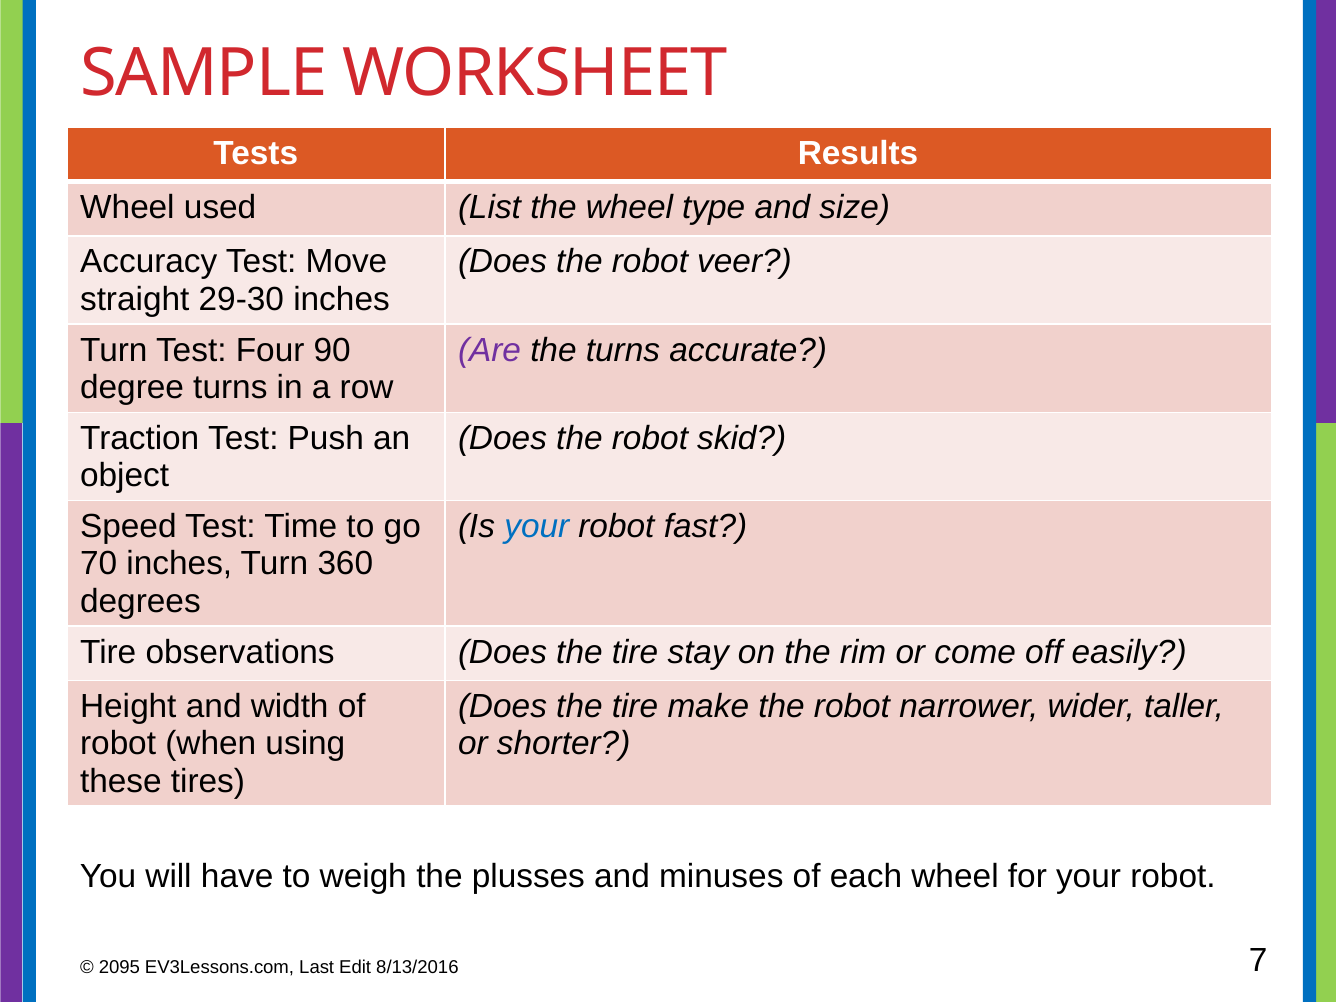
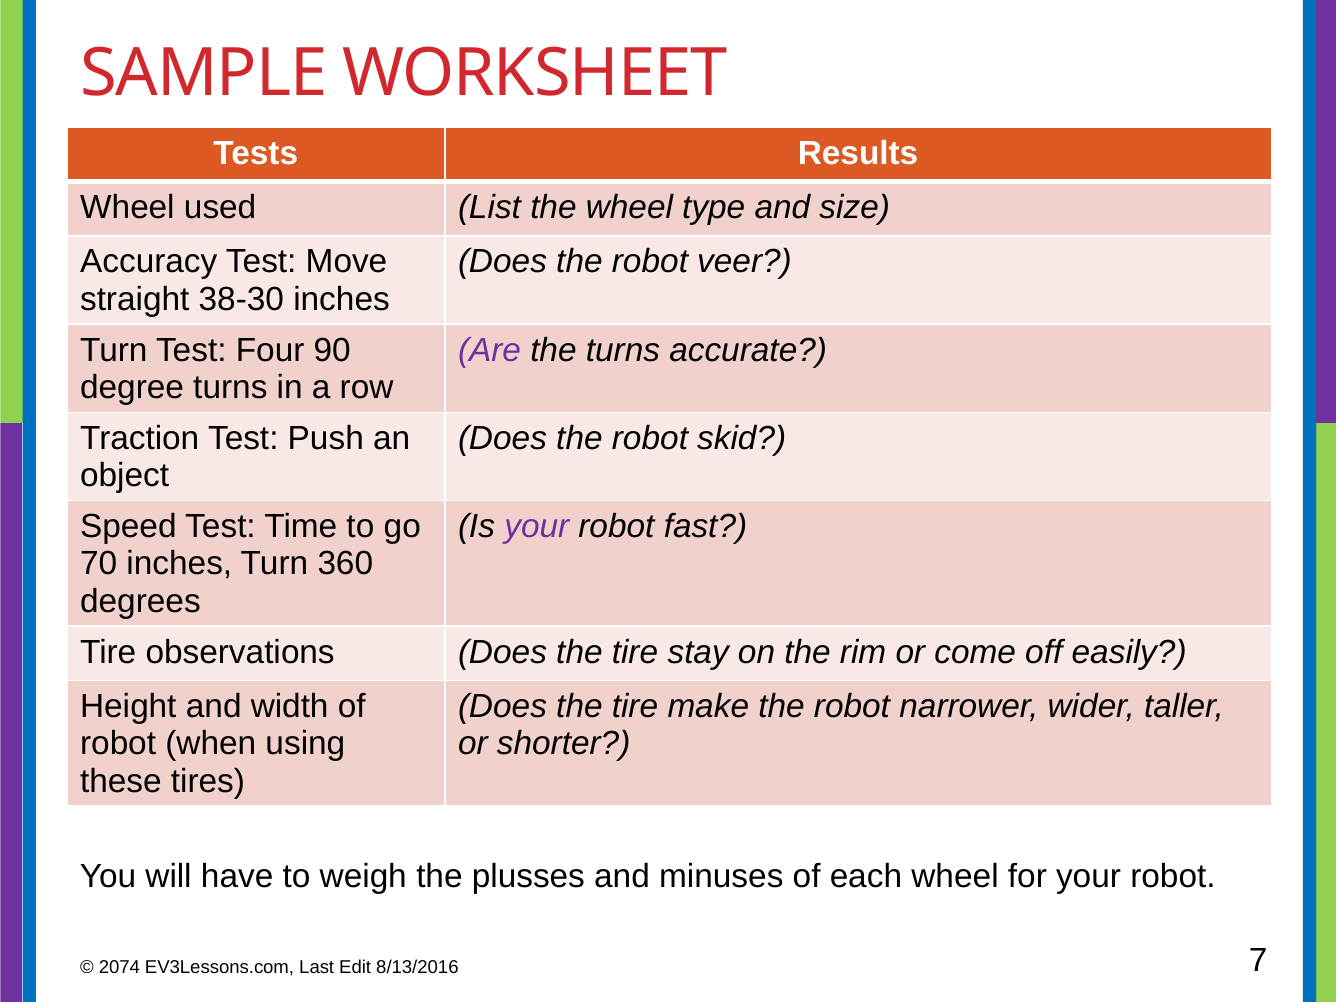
29-30: 29-30 -> 38-30 (241, 299)
your colour: blue -> purple (537, 526)
2095: 2095 -> 2074 (119, 968)
